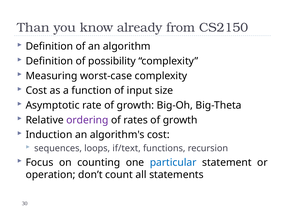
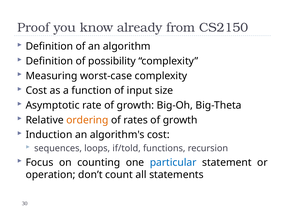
Than: Than -> Proof (33, 27)
ordering colour: purple -> orange (87, 120)
if/text: if/text -> if/told (127, 148)
